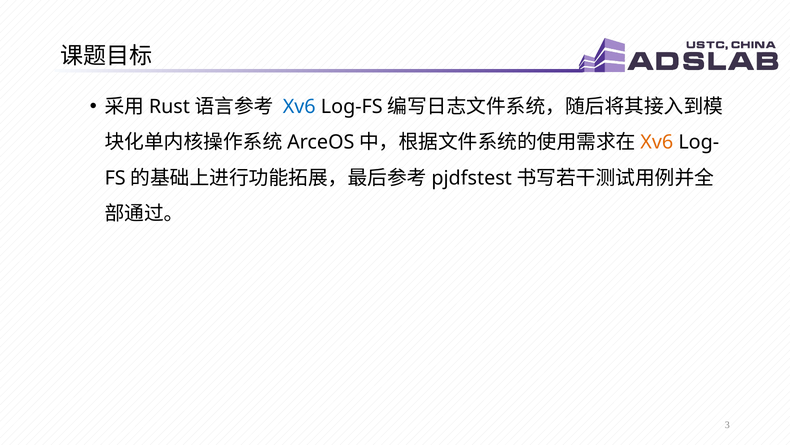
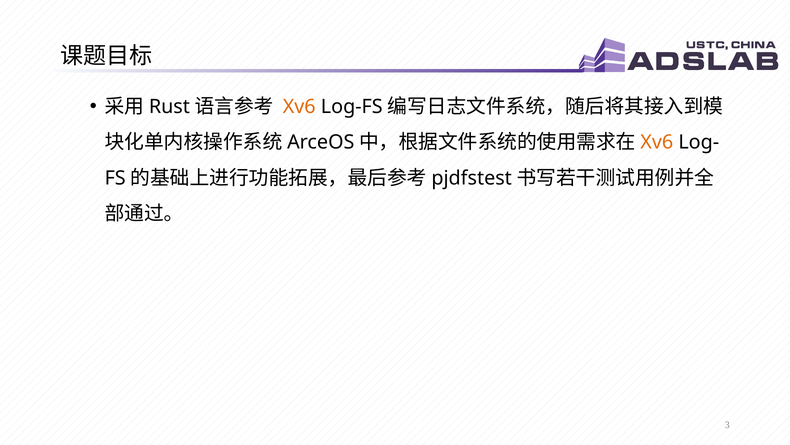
Xv6 colour: blue -> orange (299, 107)
